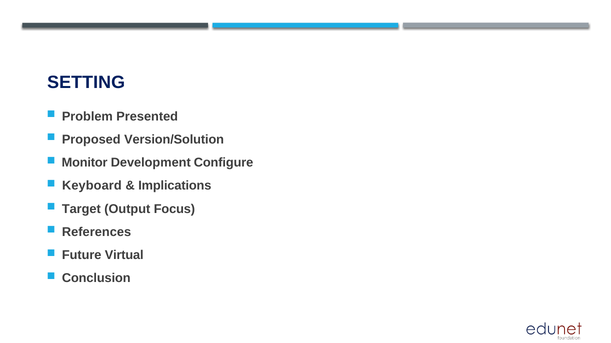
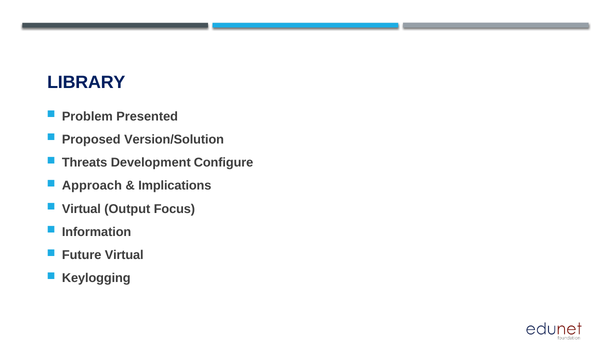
SETTING: SETTING -> LIBRARY (86, 83)
Monitor: Monitor -> Threats (85, 163)
Keyboard: Keyboard -> Approach (92, 186)
Target: Target -> Virtual (81, 209)
References: References -> Information (97, 232)
Conclusion: Conclusion -> Keylogging (96, 279)
